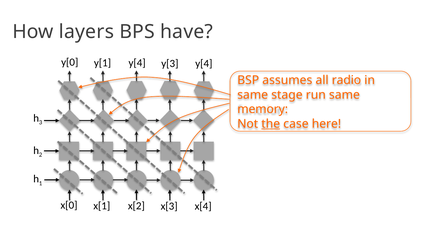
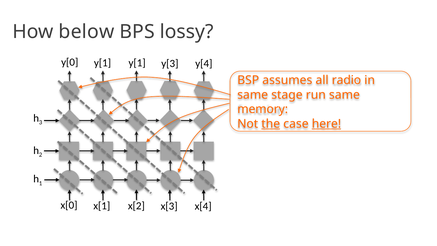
layers: layers -> below (86, 32)
have: have -> lossy (187, 32)
y[1 y[4: y[4 -> y[1 (137, 63)
here underline: none -> present (326, 124)
